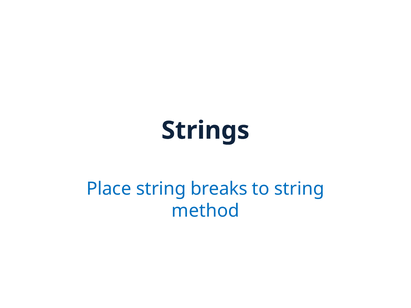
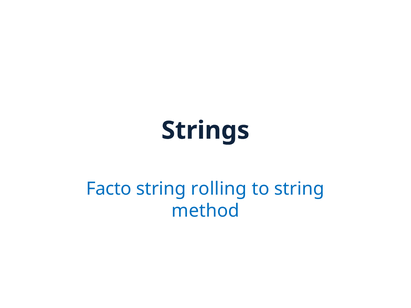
Place: Place -> Facto (109, 189)
breaks: breaks -> rolling (219, 189)
